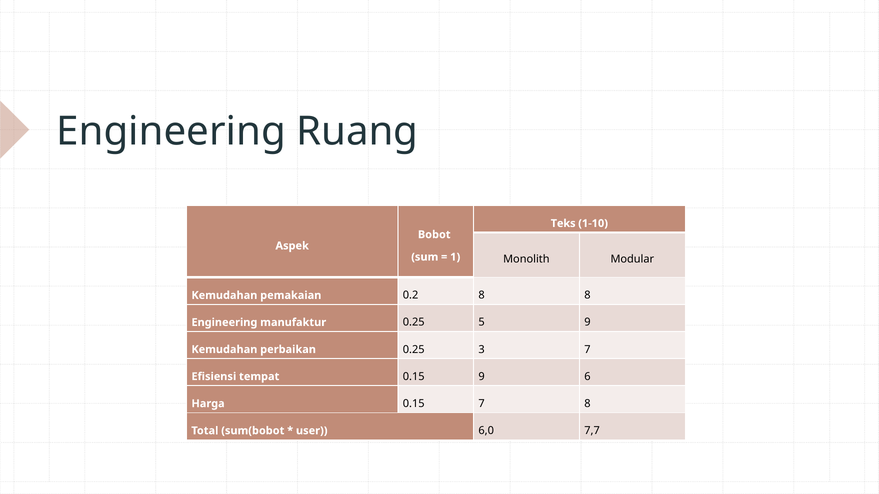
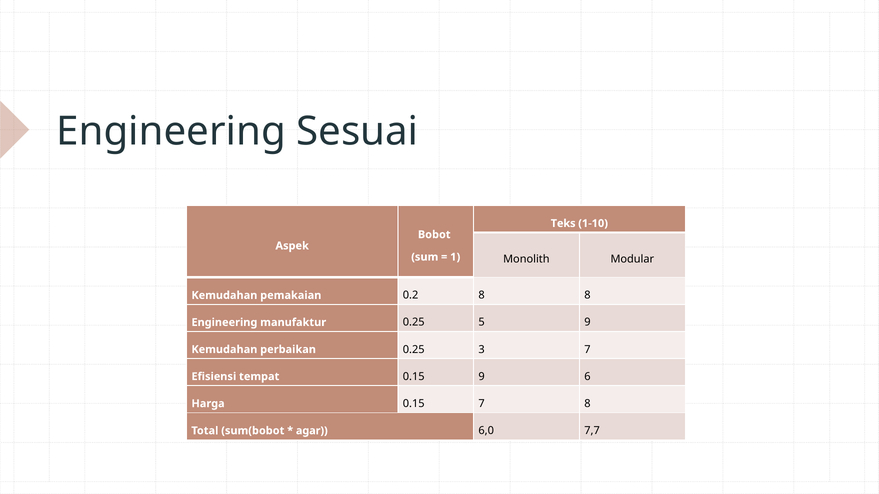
Ruang: Ruang -> Sesuai (357, 132)
user: user -> agar (312, 431)
